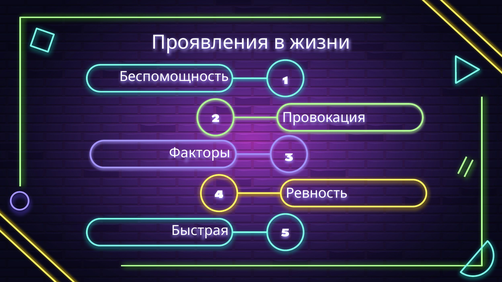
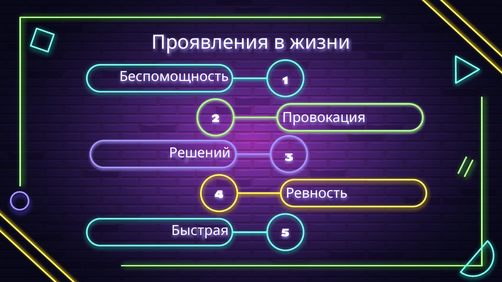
Факторы: Факторы -> Решений (200, 153)
